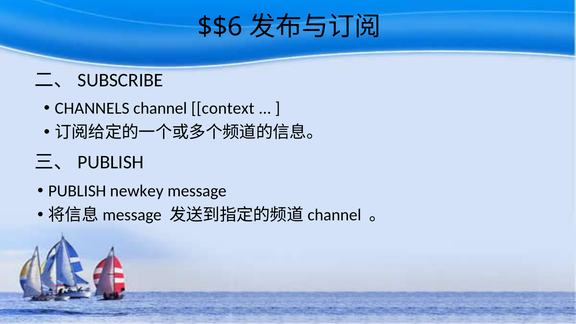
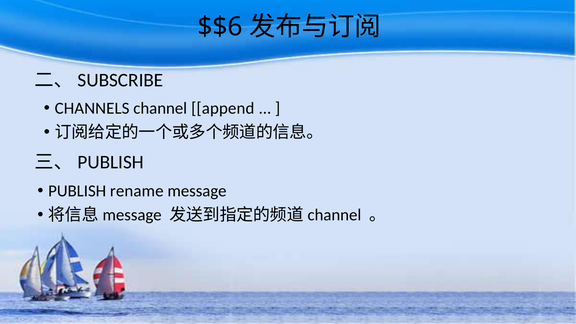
context: context -> append (223, 108)
newkey: newkey -> rename (137, 191)
